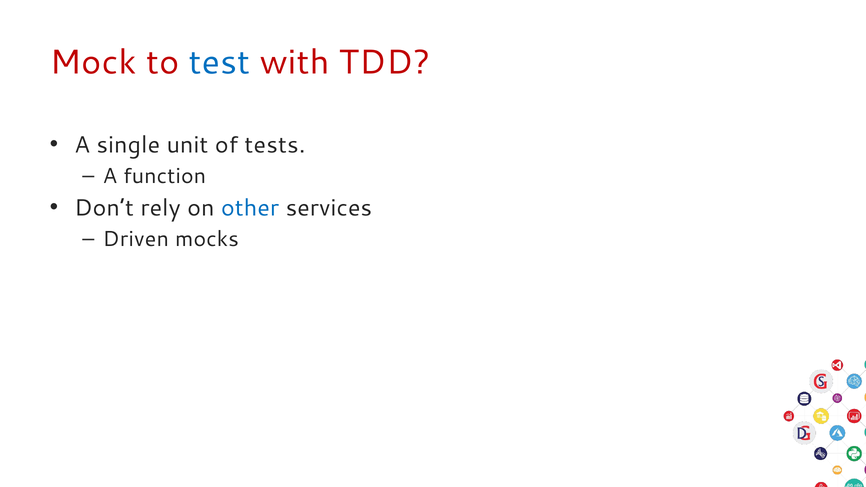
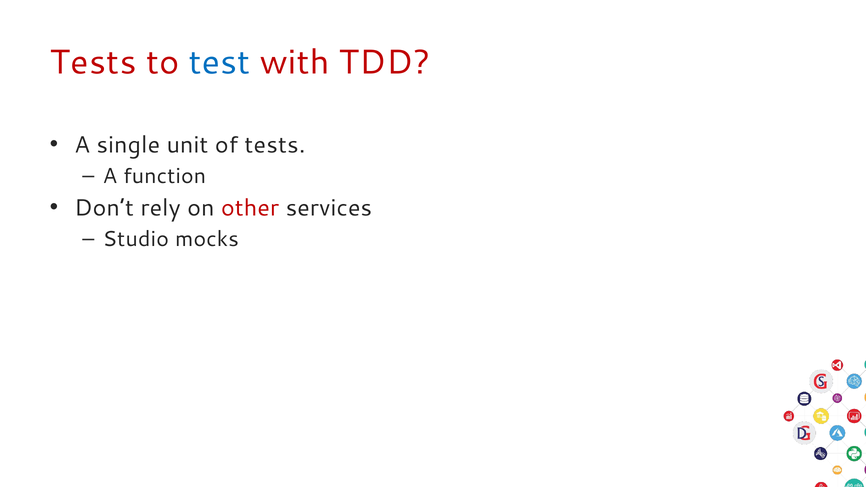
Mock: Mock -> Tests (93, 63)
other colour: blue -> red (250, 208)
Driven: Driven -> Studio (136, 239)
